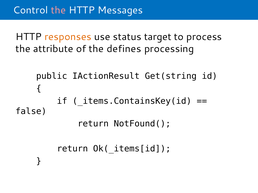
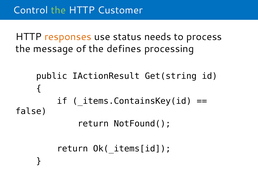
the colour: pink -> light green (58, 10)
Messages: Messages -> Customer (120, 10)
target: target -> needs (158, 37)
attribute: attribute -> message (53, 49)
